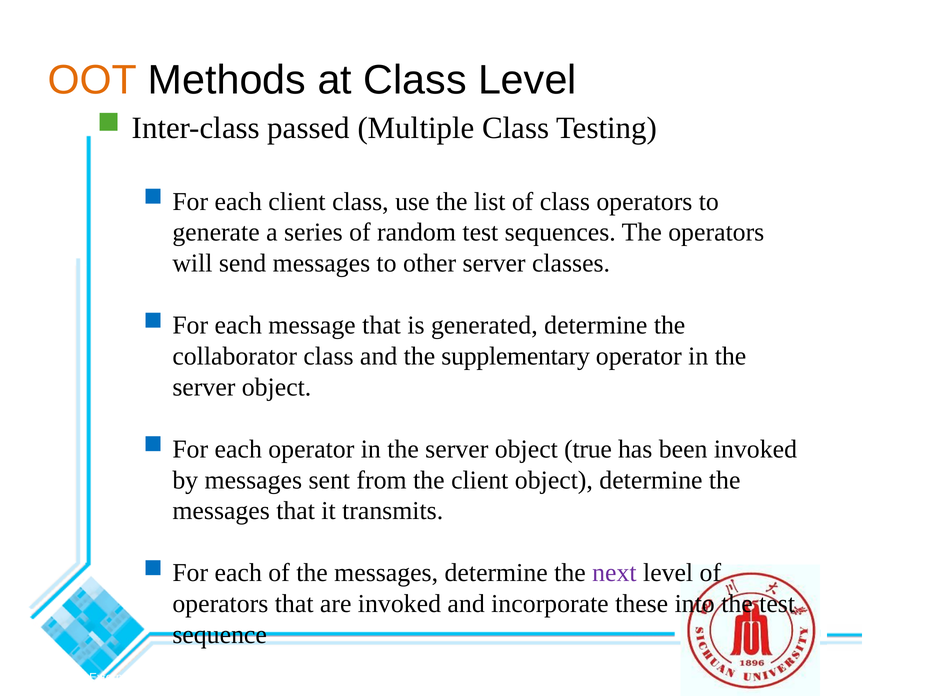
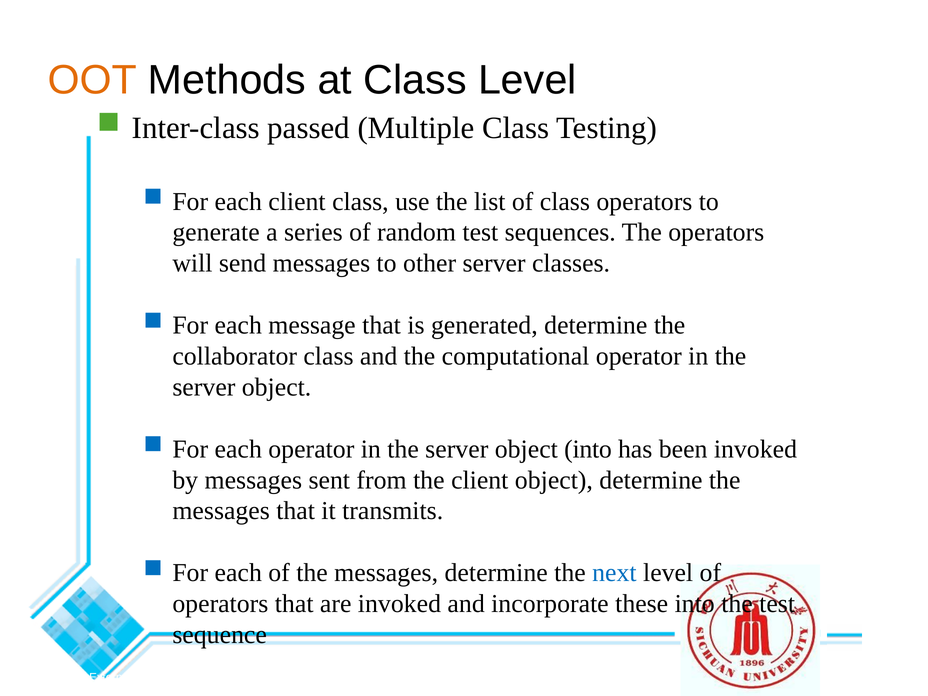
supplementary: supplementary -> computational (516, 356)
object true: true -> into (588, 449)
next colour: purple -> blue (614, 573)
